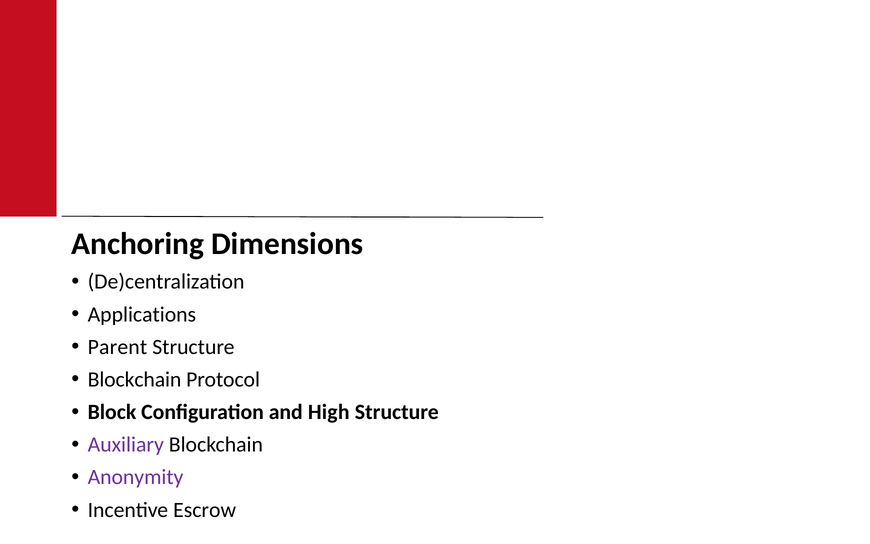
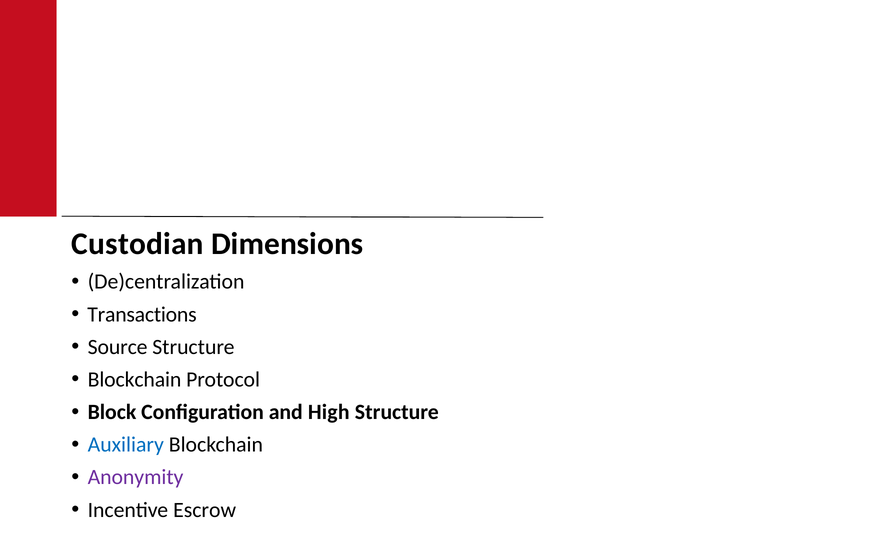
Anchoring: Anchoring -> Custodian (138, 244)
Applications: Applications -> Transactions (142, 314)
Parent: Parent -> Source (118, 347)
Auxiliary colour: purple -> blue (126, 445)
